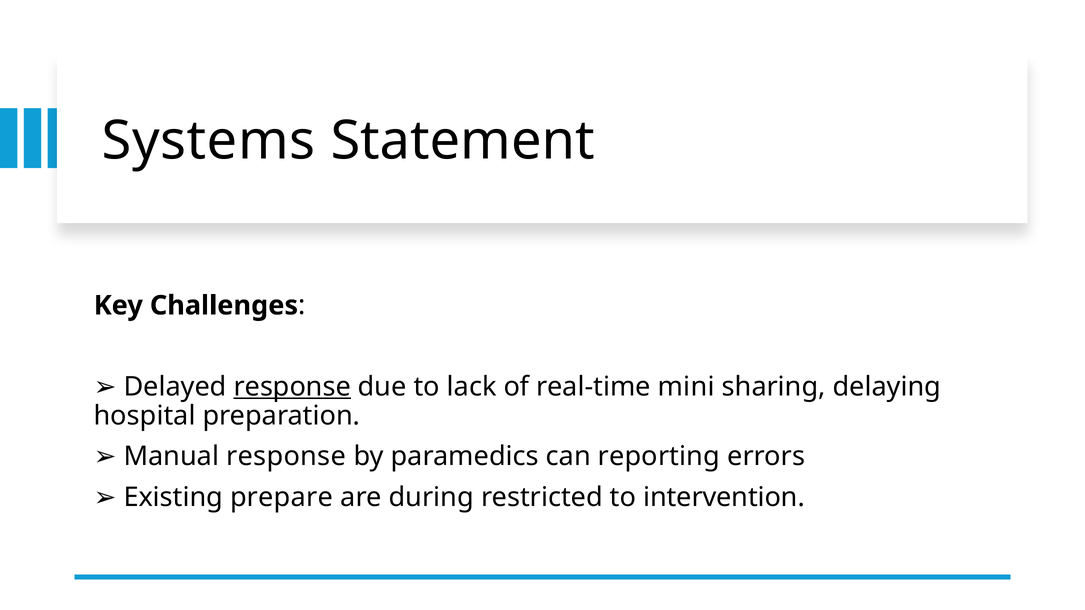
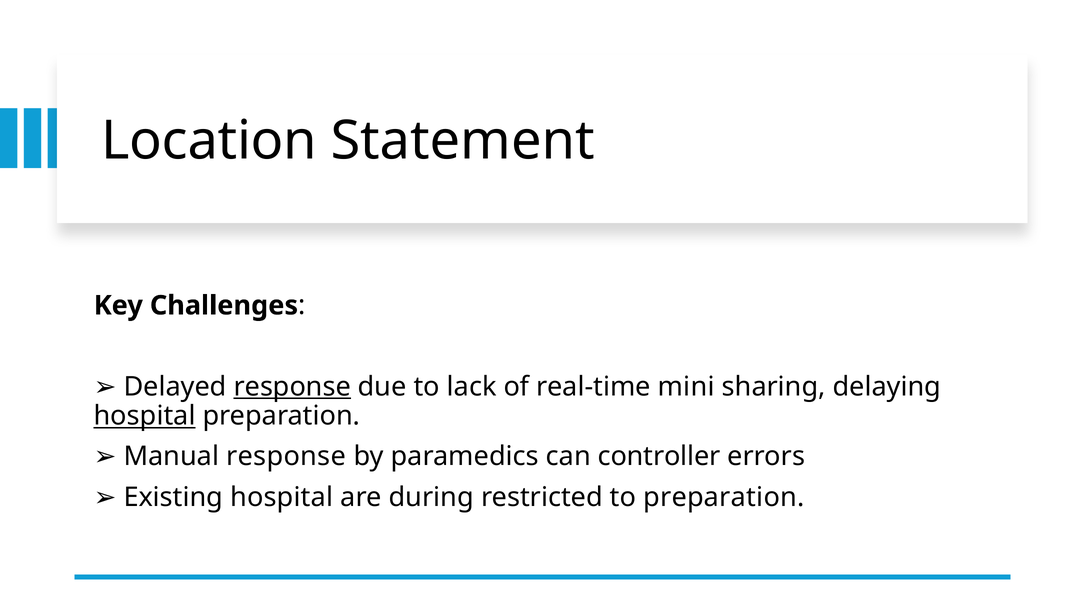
Systems: Systems -> Location (209, 141)
hospital underline: none -> present (145, 416)
reporting: reporting -> controller (659, 457)
Existing prepare: prepare -> hospital (282, 497)
to intervention: intervention -> preparation (724, 497)
